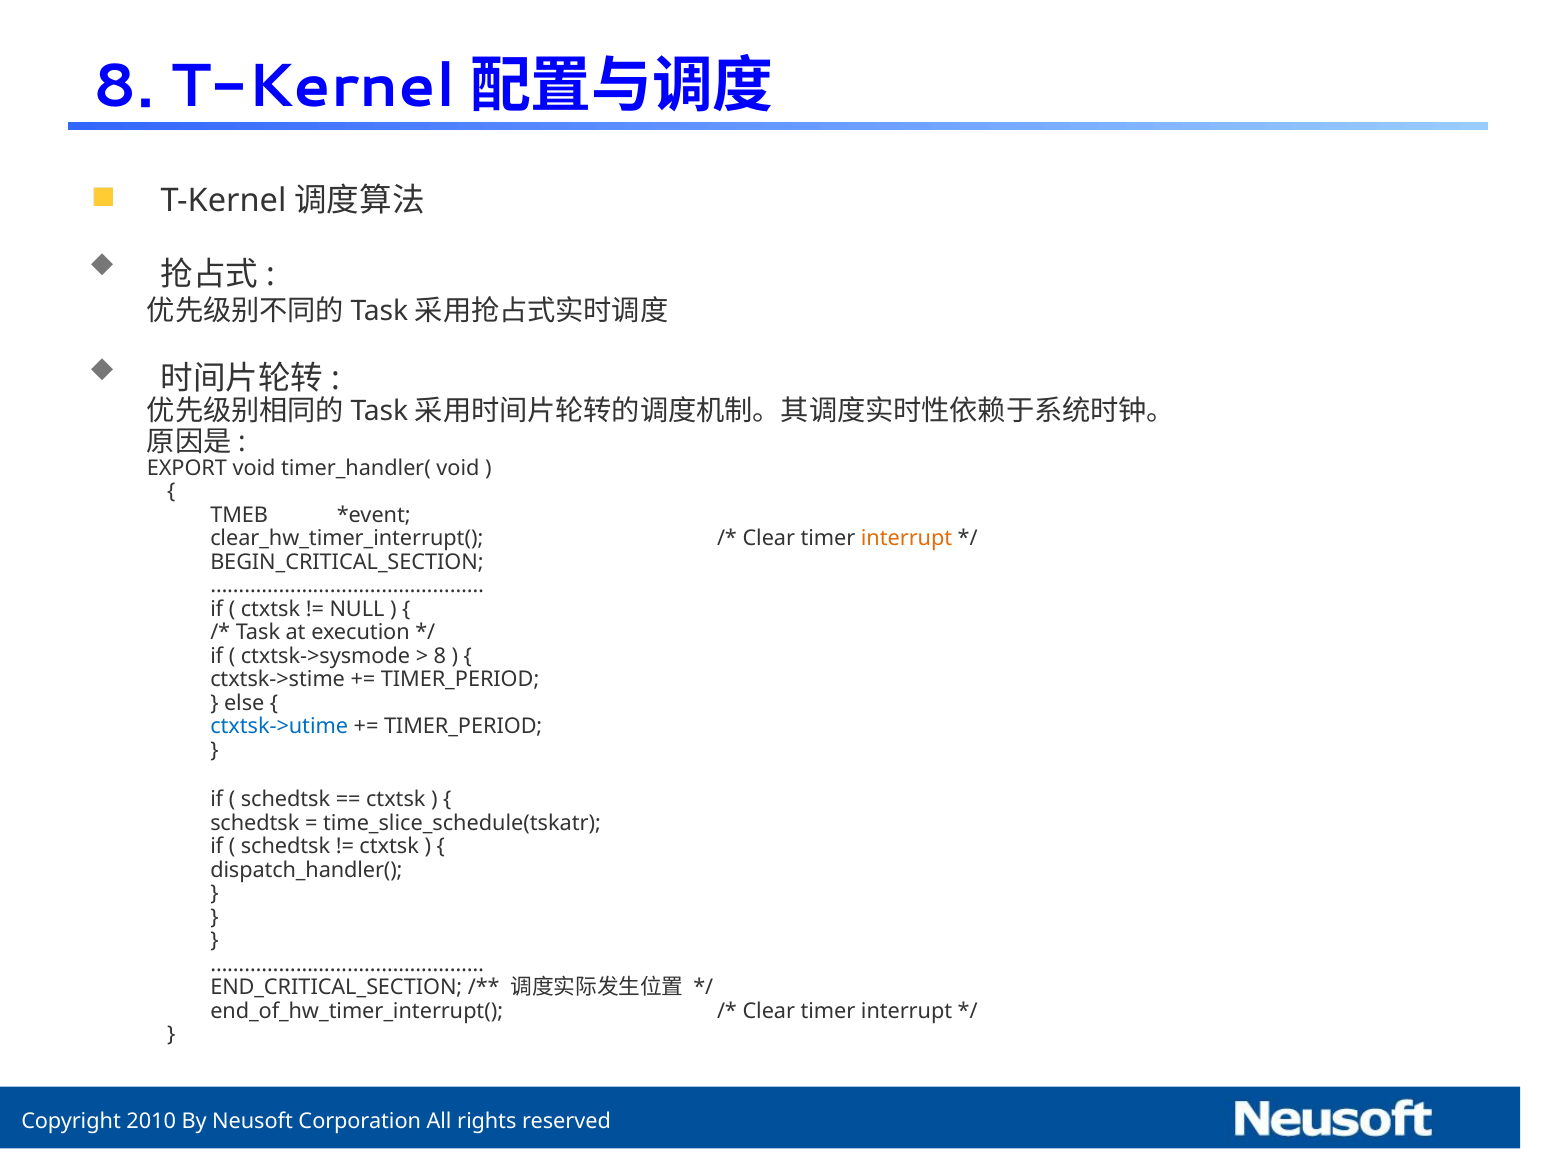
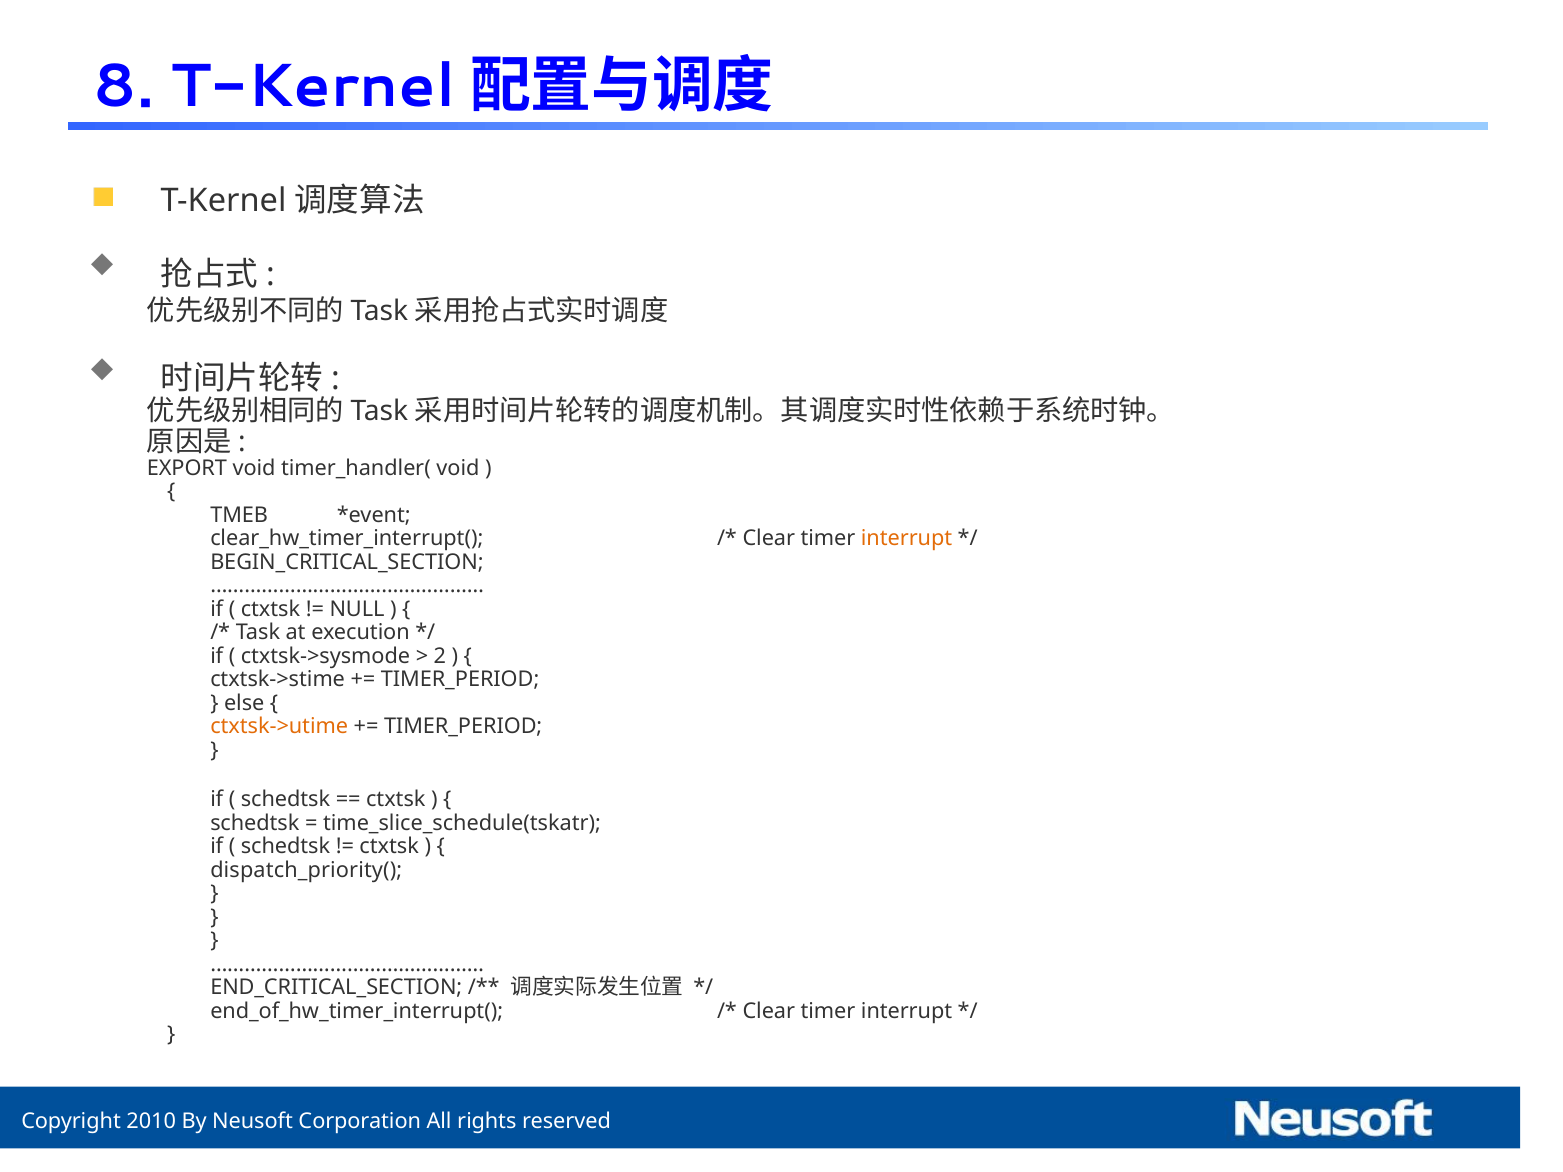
8: 8 -> 2 (440, 656)
ctxtsk->utime colour: blue -> orange (279, 727)
dispatch_handler(: dispatch_handler( -> dispatch_priority( (306, 870)
